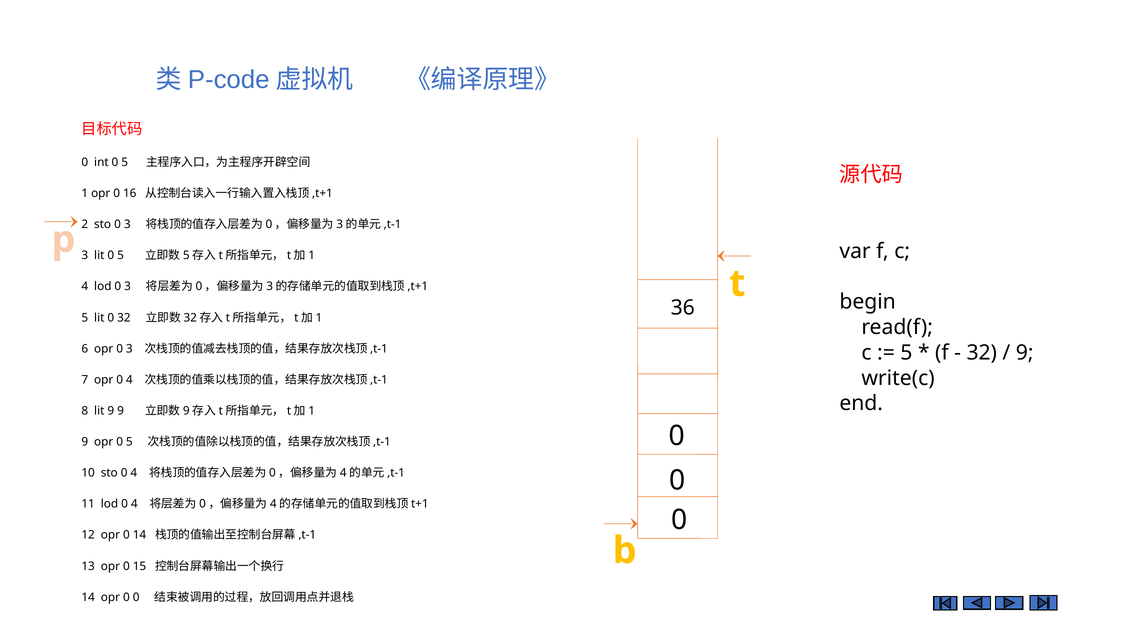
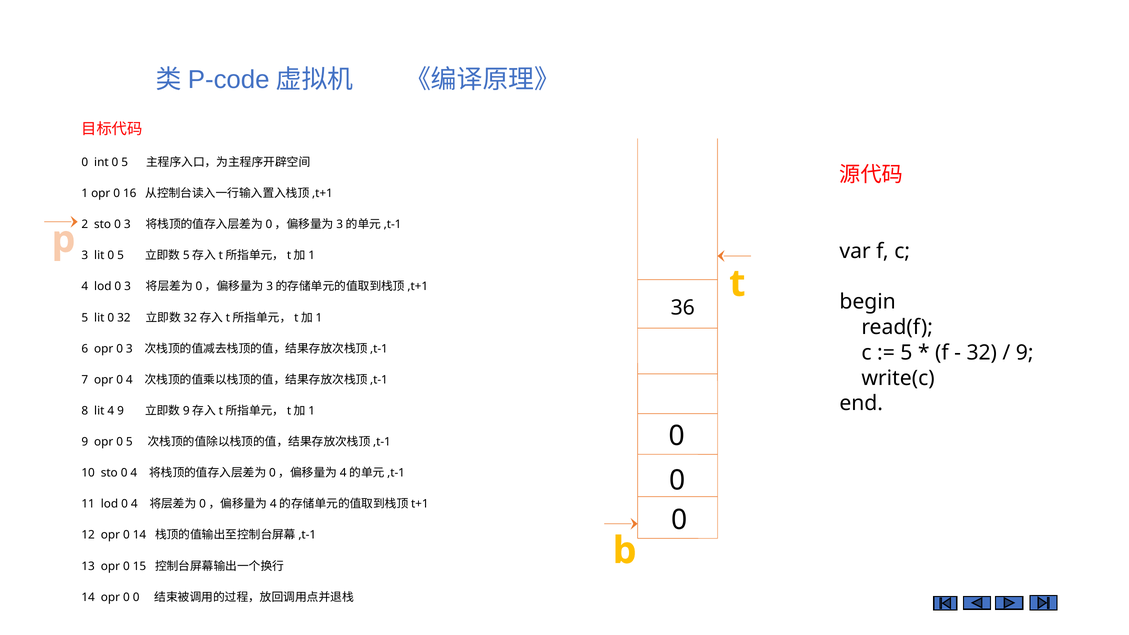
lit 9: 9 -> 4 (111, 411)
